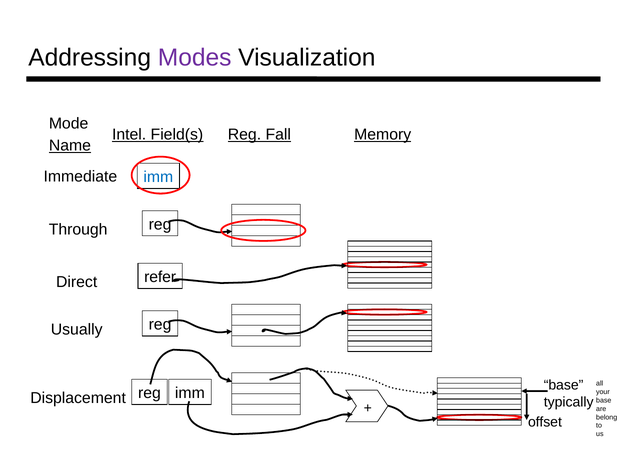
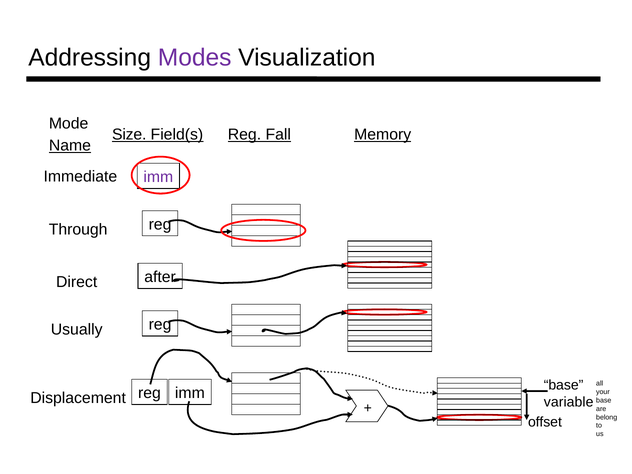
Intel: Intel -> Size (129, 135)
imm colour: blue -> purple (158, 177)
refer: refer -> after (160, 277)
typically: typically -> variable (569, 402)
